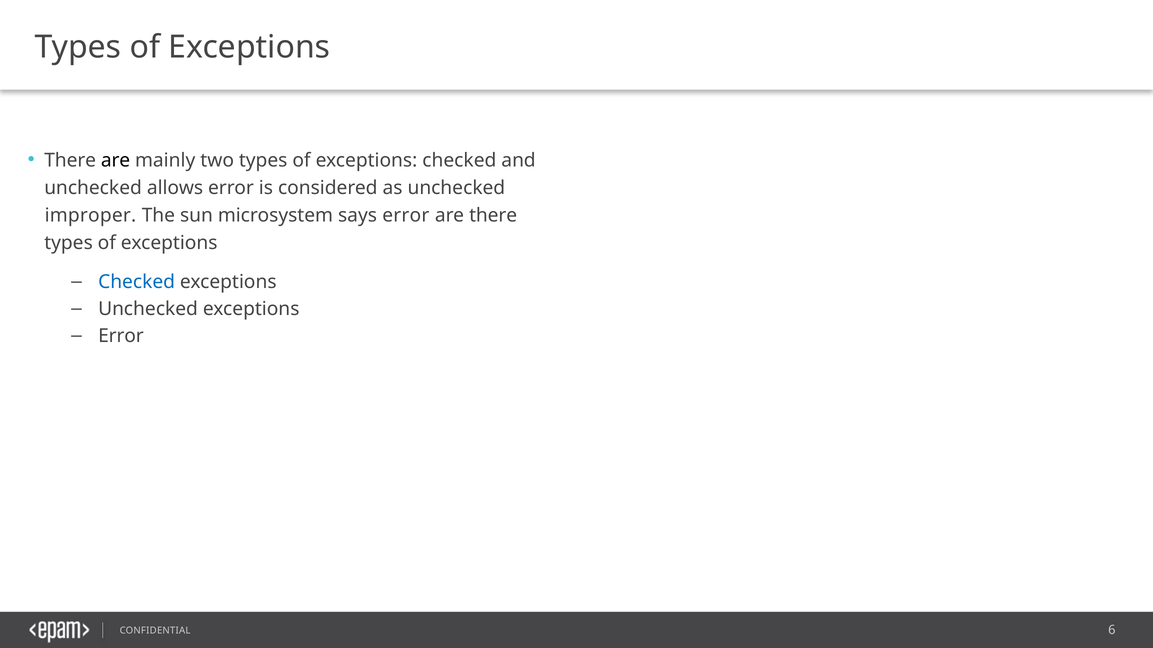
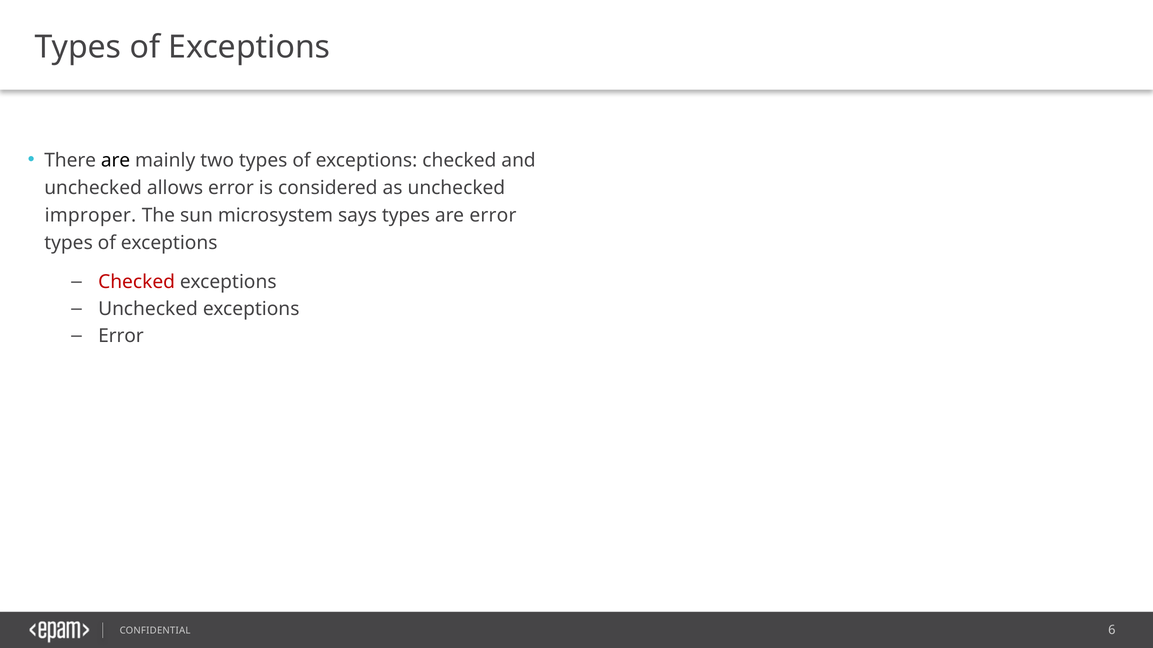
says error: error -> types (406, 216)
are there: there -> error (493, 216)
Checked colour: blue -> red (137, 282)
